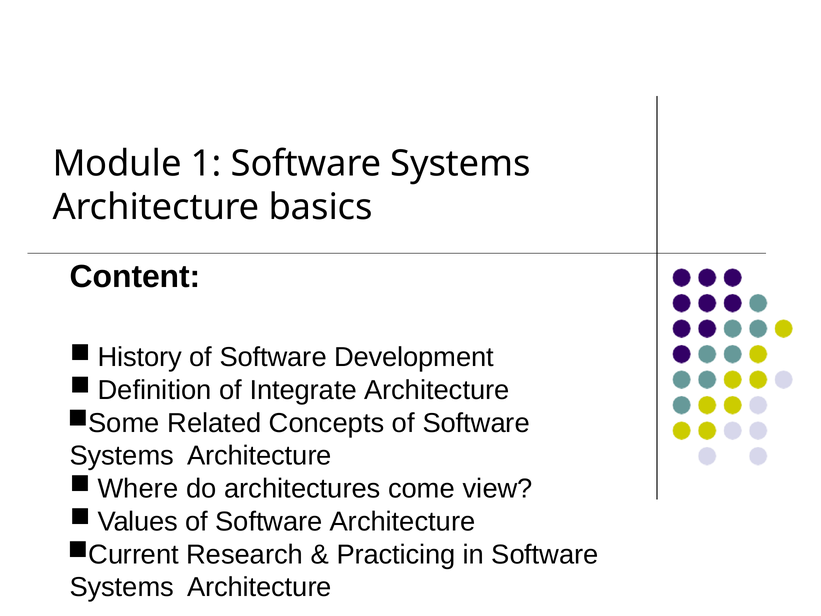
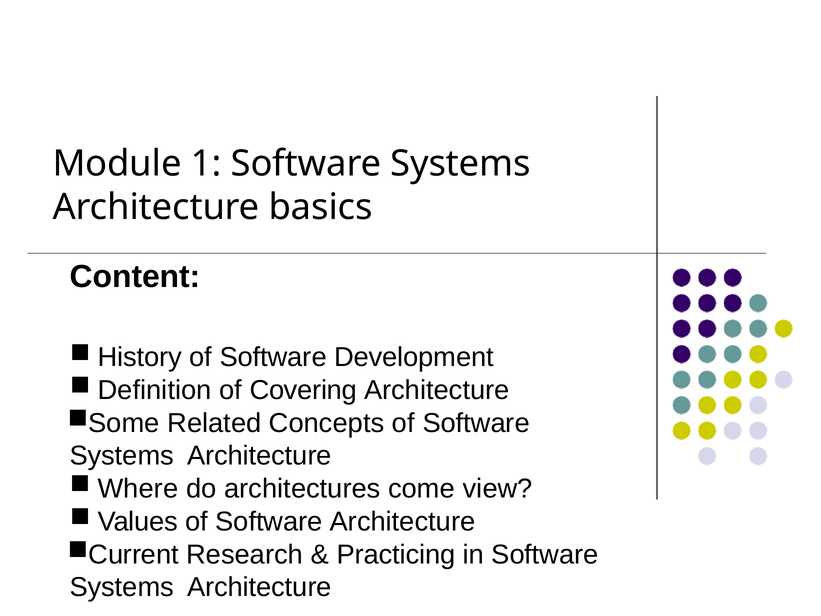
Integrate: Integrate -> Covering (303, 390)
